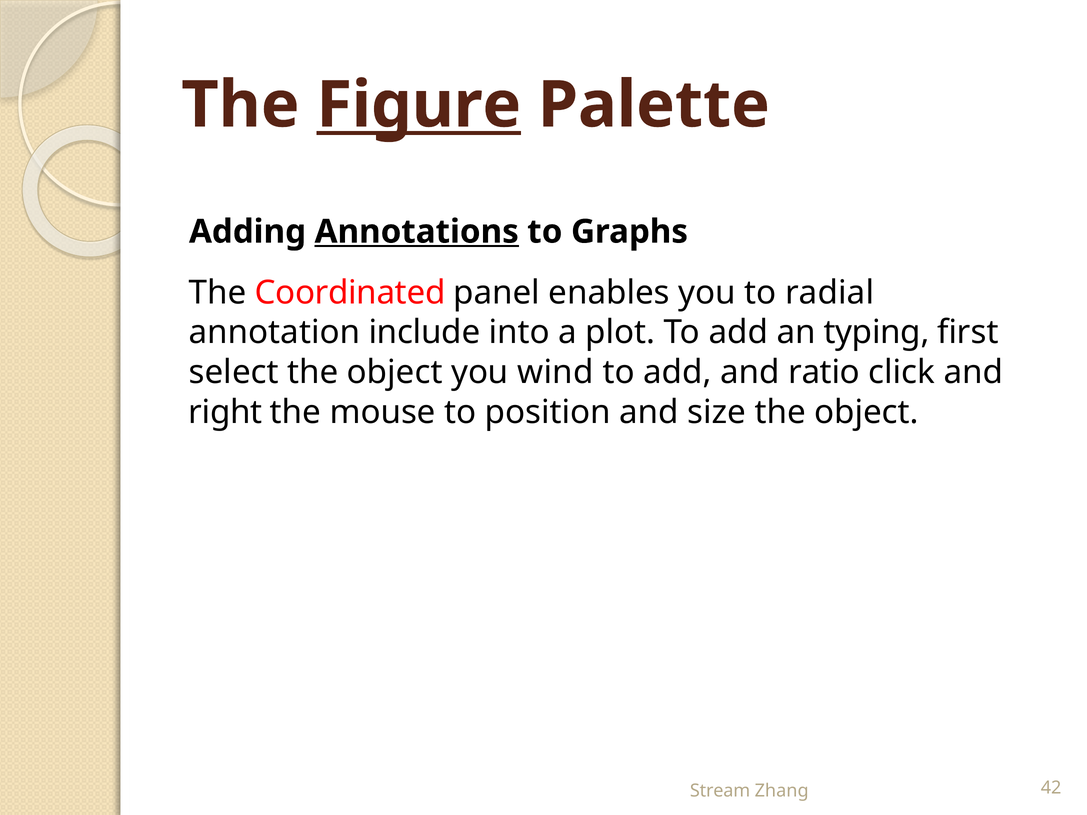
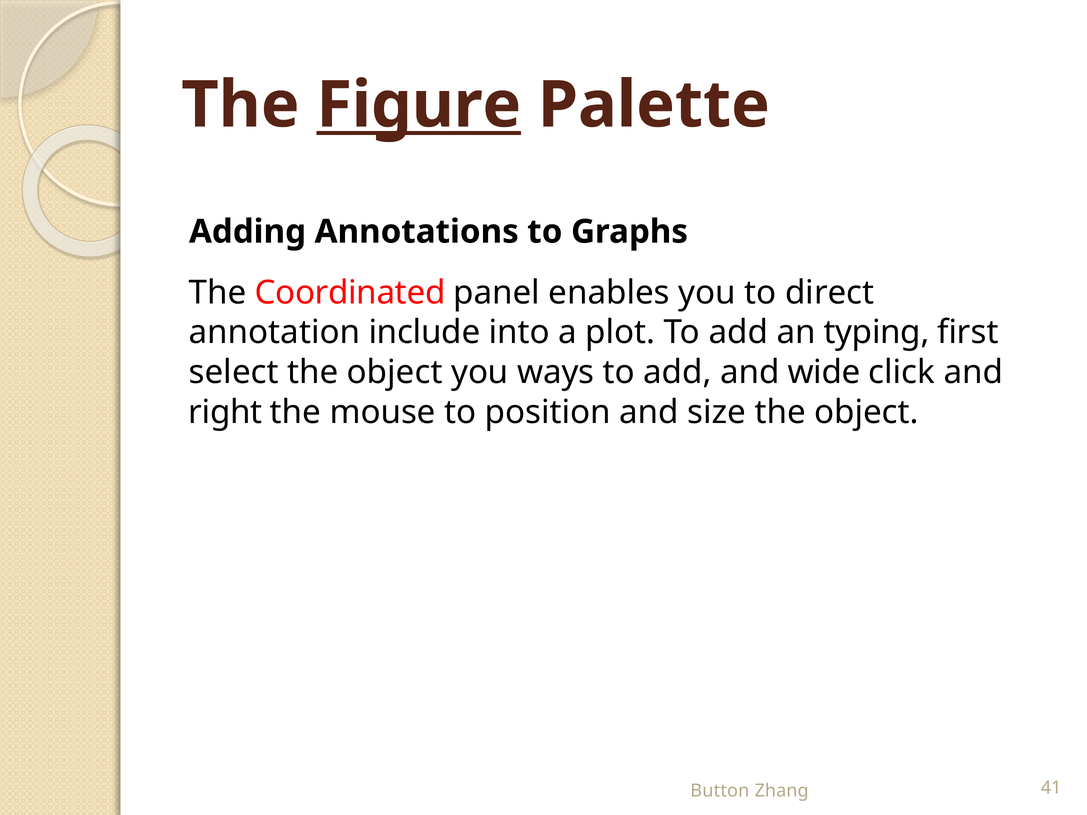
Annotations underline: present -> none (417, 232)
radial: radial -> direct (830, 293)
wind: wind -> ways (556, 372)
ratio: ratio -> wide (824, 372)
Stream: Stream -> Button (720, 791)
42: 42 -> 41 (1051, 788)
